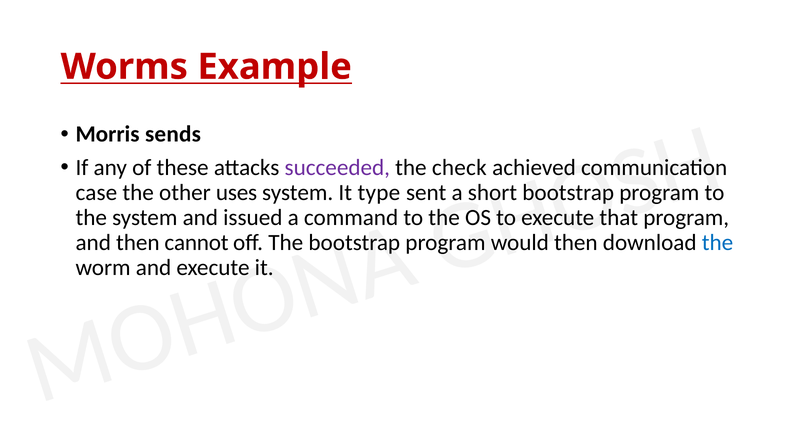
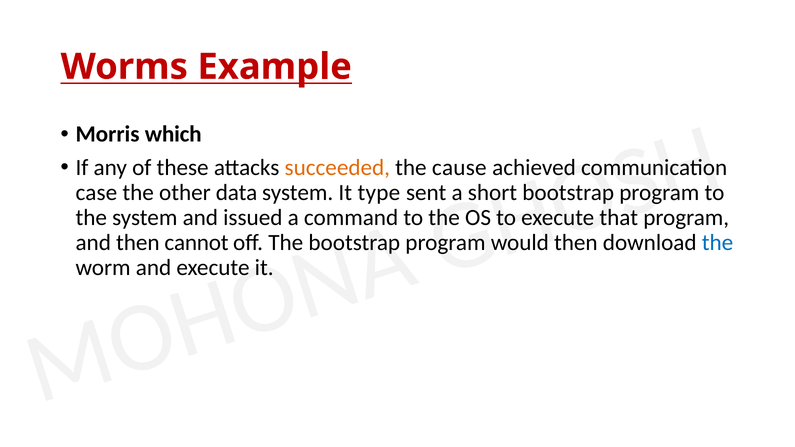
sends: sends -> which (173, 134)
succeeded colour: purple -> orange (337, 168)
check: check -> cause (459, 168)
uses: uses -> data (237, 193)
